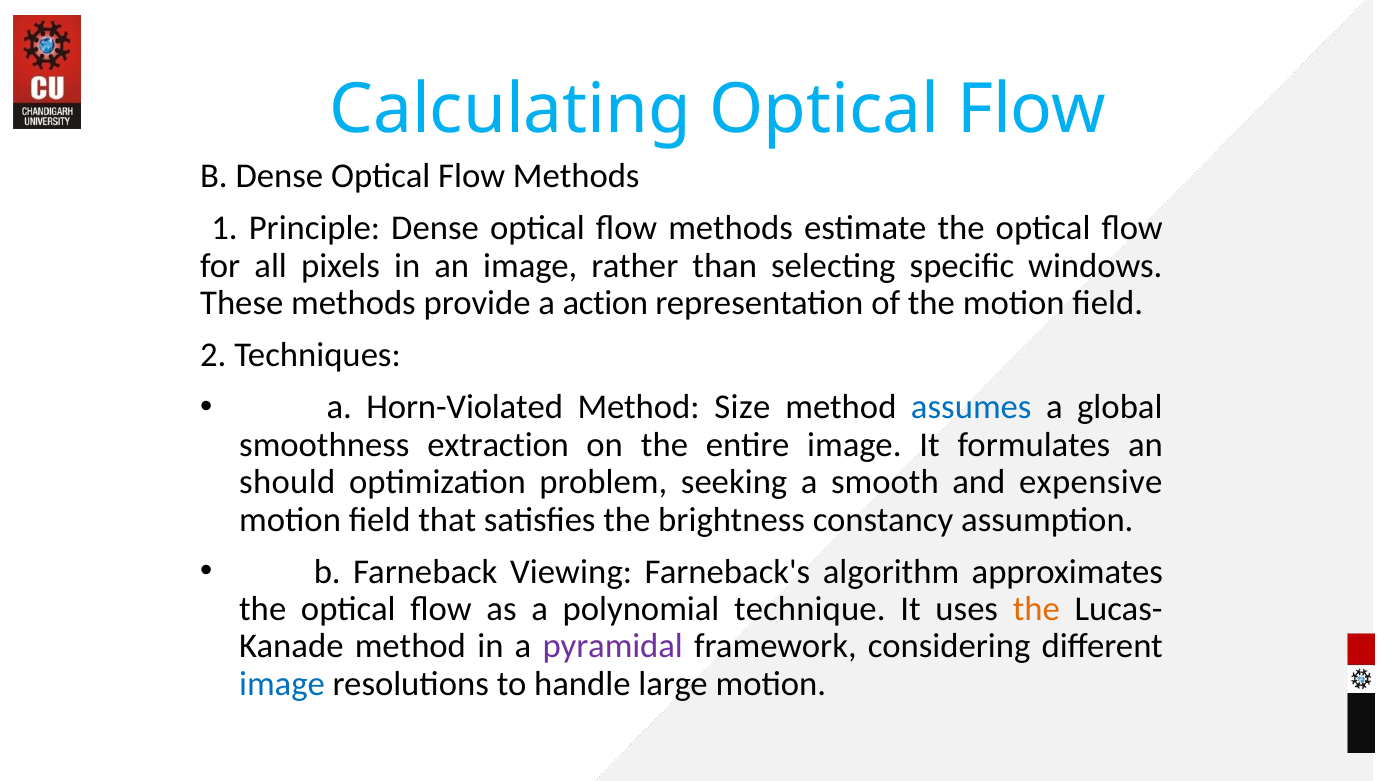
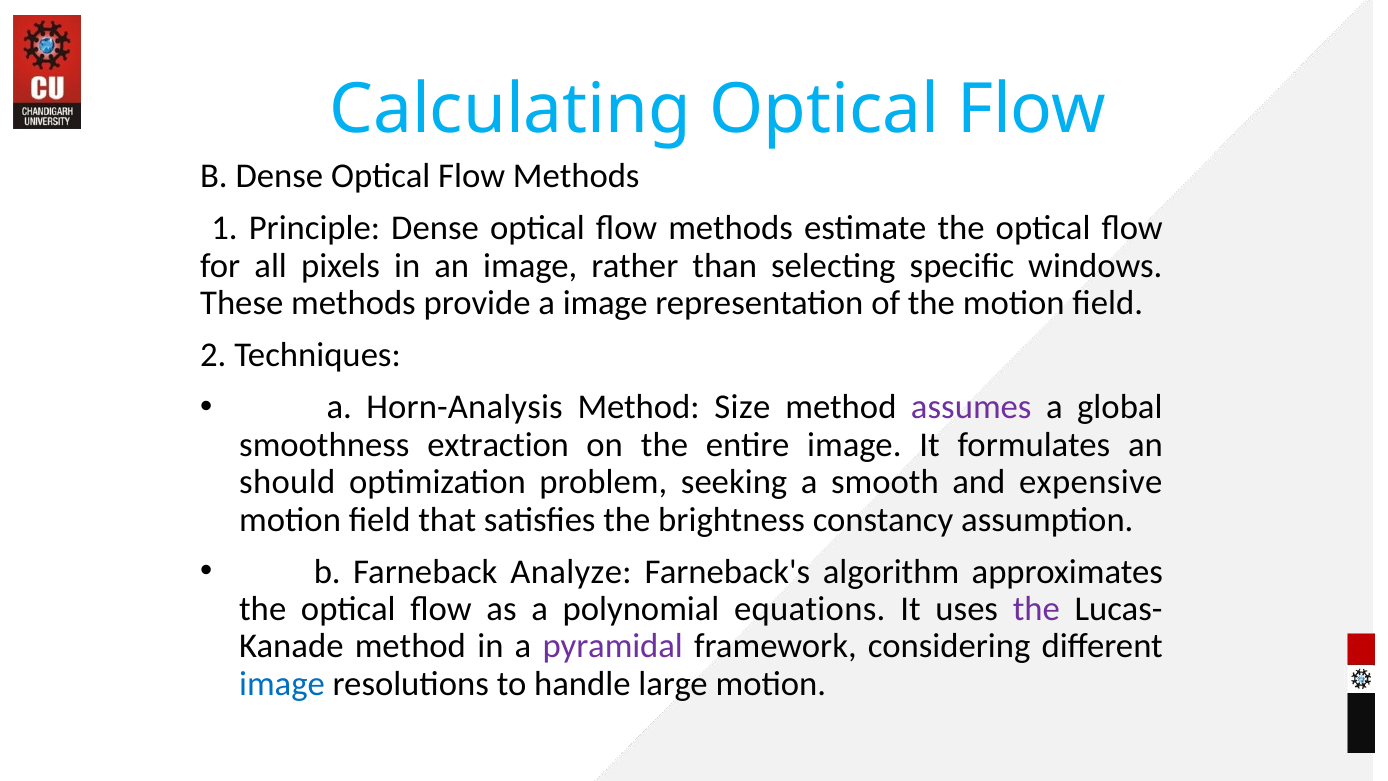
a action: action -> image (605, 303)
Horn-Violated: Horn-Violated -> Horn-Analysis (465, 407)
assumes colour: blue -> purple (971, 407)
Viewing: Viewing -> Analyze (571, 571)
technique: technique -> equations (810, 609)
the colour: orange -> purple (1036, 609)
